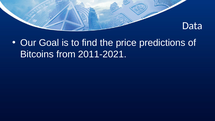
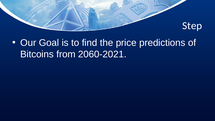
Data: Data -> Step (192, 26)
2011-2021: 2011-2021 -> 2060-2021 (102, 54)
